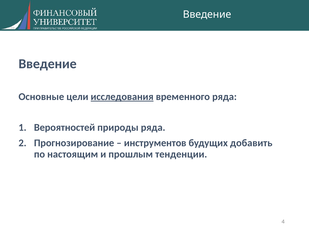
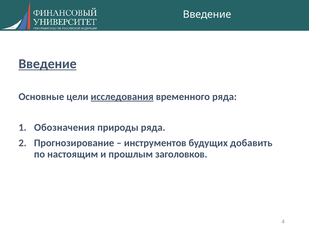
Введение underline: none -> present (48, 64)
Вероятностей: Вероятностей -> Обозначения (64, 127)
тенденции: тенденции -> заголовков (181, 154)
